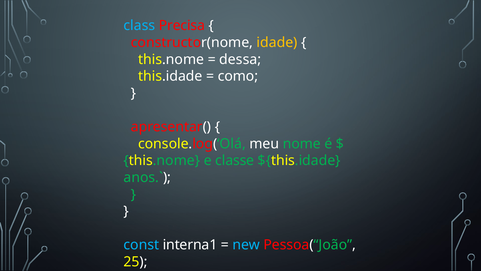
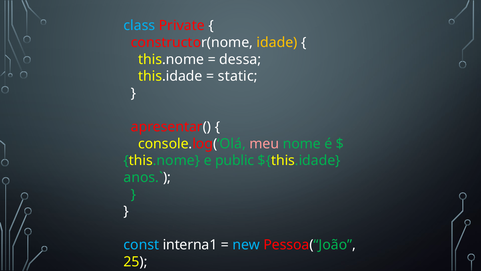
Precisa: Precisa -> Private (182, 26)
como: como -> static (238, 76)
meu colour: white -> pink (264, 144)
classe: classe -> public (235, 160)
